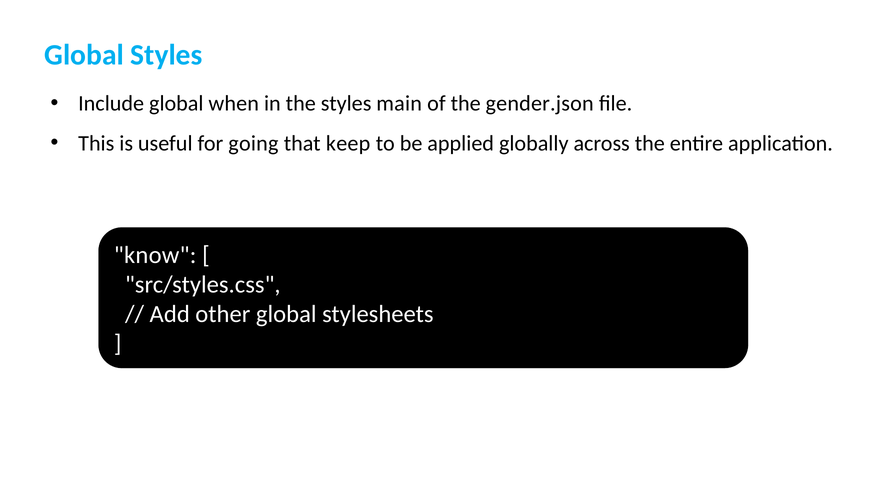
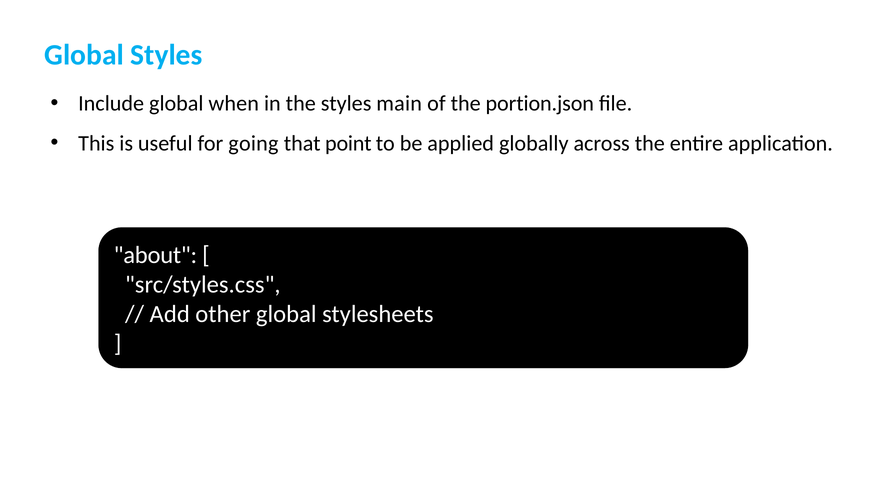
gender.json: gender.json -> portion.json (540, 103)
keep: keep -> point (348, 143)
know: know -> about (155, 255)
